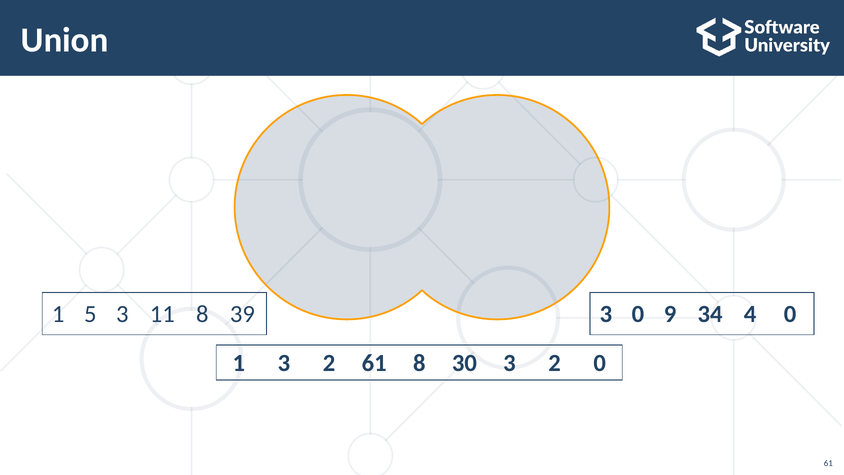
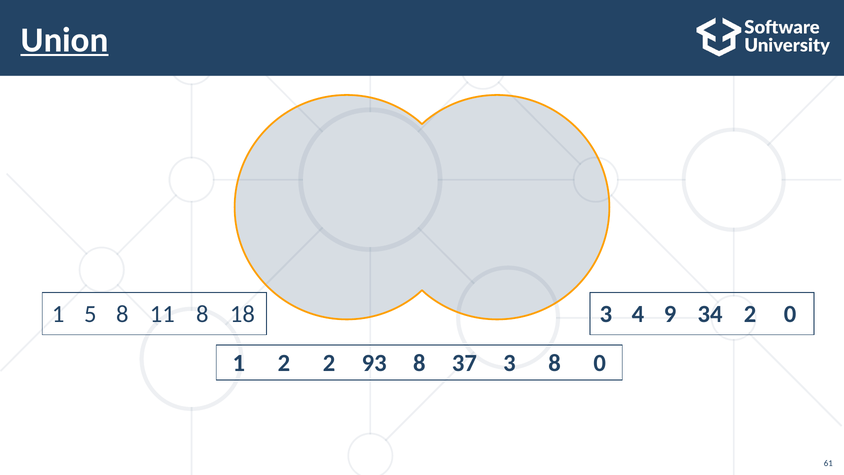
Union underline: none -> present (65, 40)
5 3: 3 -> 8 (122, 314)
39: 39 -> 18 (242, 314)
3 0: 0 -> 4 (638, 314)
34 4: 4 -> 2 (750, 314)
1 3: 3 -> 2 (284, 363)
2 61: 61 -> 93 (374, 363)
30: 30 -> 37 (464, 363)
2: 2 -> 8 (555, 363)
